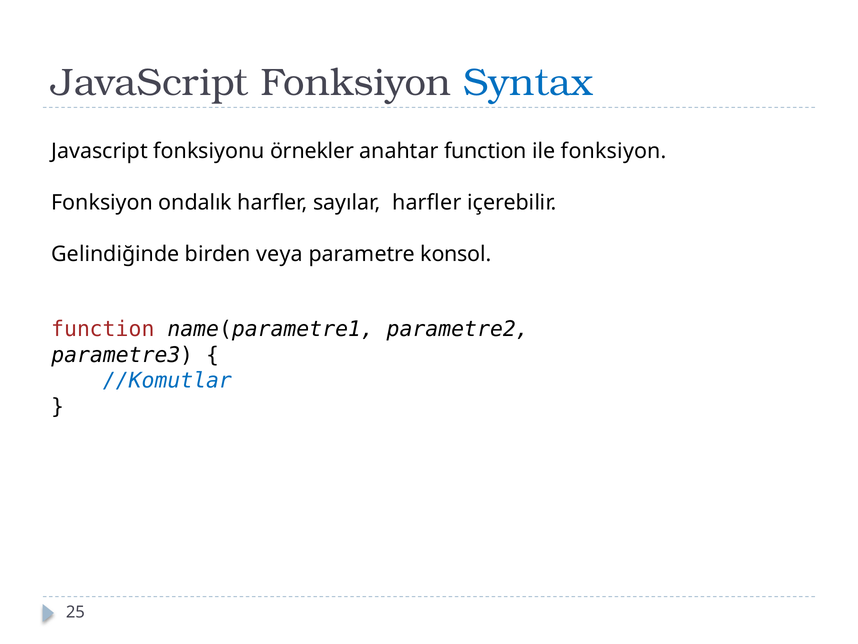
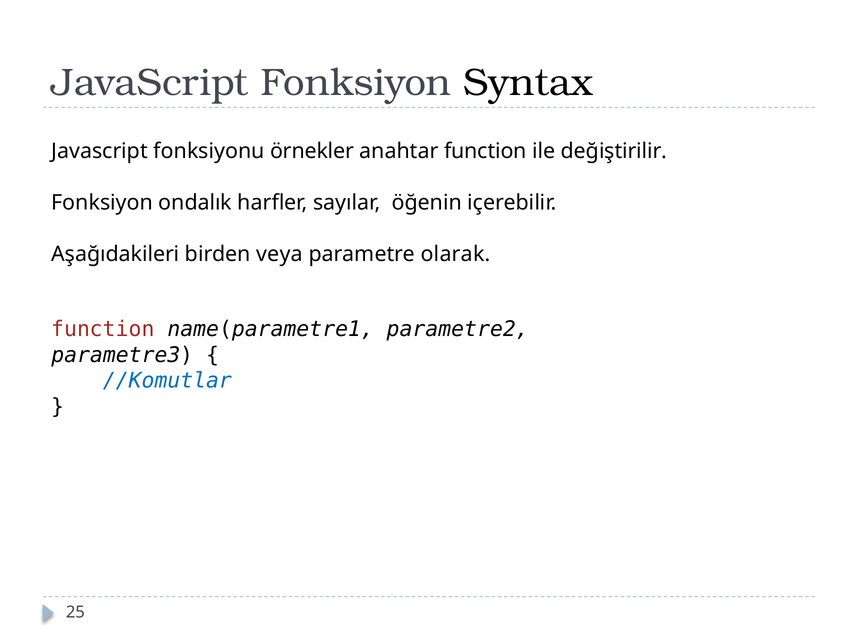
Syntax colour: blue -> black (528, 83)
ile fonksiyon: fonksiyon -> değiştirilir (614, 151)
sayılar harfler: harfler -> öğenin (427, 203)
Gelindiğinde: Gelindiğinde -> Aşağıdakileri (115, 254)
konsol: konsol -> olarak (456, 254)
